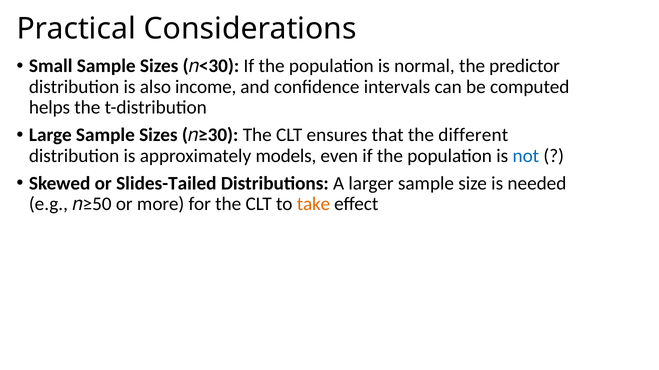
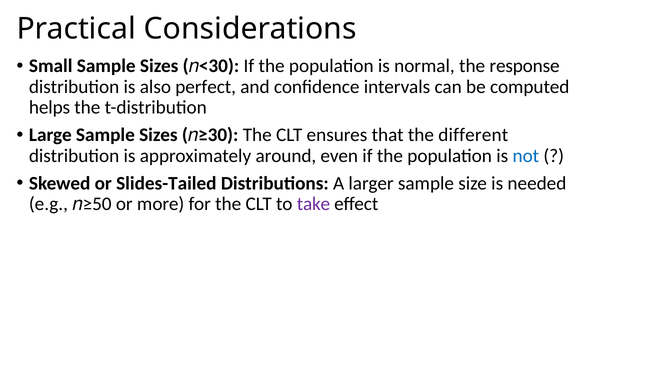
predictor: predictor -> response (525, 66)
income: income -> perfect (206, 87)
models: models -> around (286, 156)
take colour: orange -> purple (313, 205)
